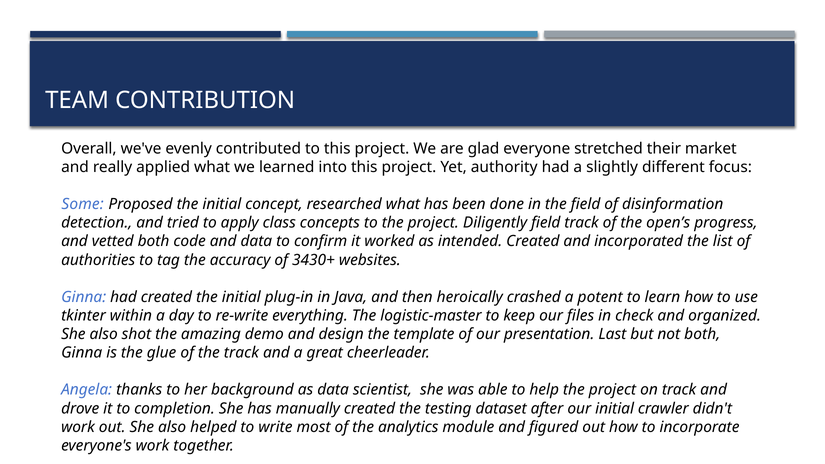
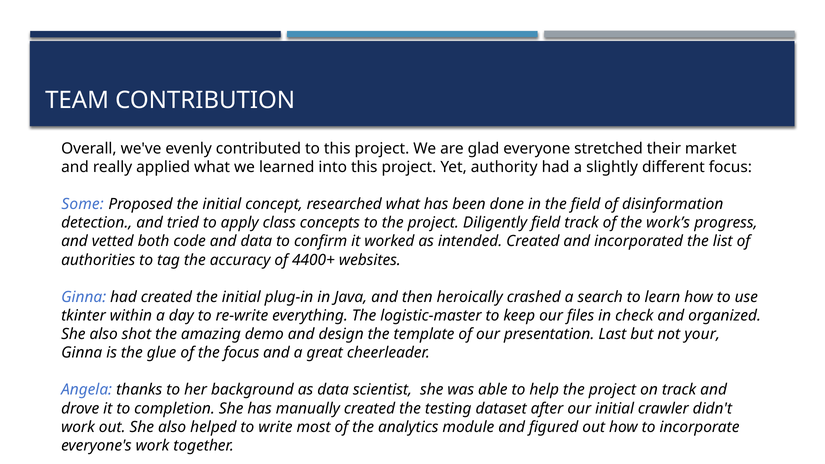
open’s: open’s -> work’s (668, 223)
3430+: 3430+ -> 4400+ (313, 260)
potent: potent -> search (600, 297)
not both: both -> your (702, 334)
the track: track -> focus (242, 353)
